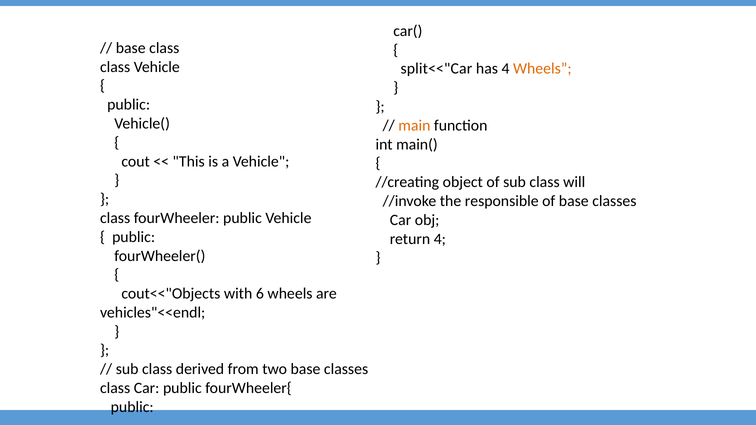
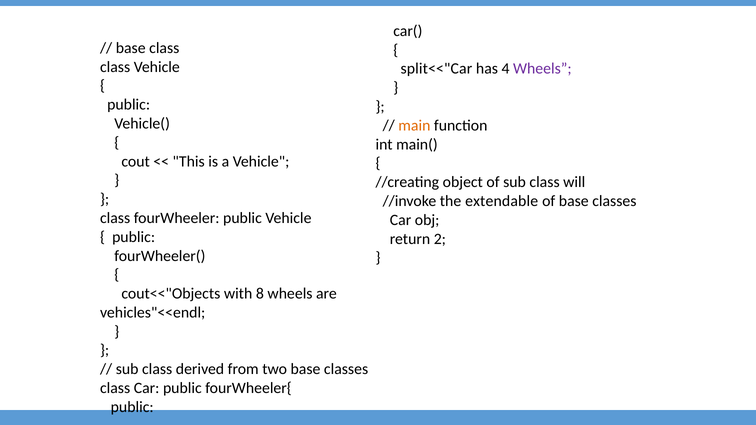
Wheels colour: orange -> purple (542, 69)
responsible: responsible -> extendable (502, 201)
return 4: 4 -> 2 (440, 239)
6: 6 -> 8 (260, 294)
